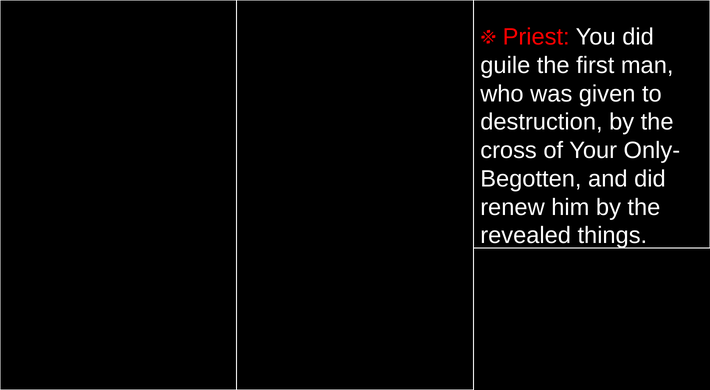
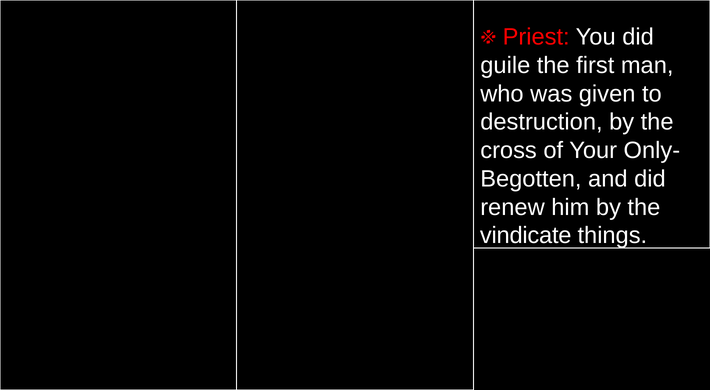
revealed: revealed -> vindicate (526, 236)
